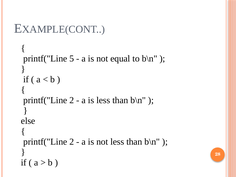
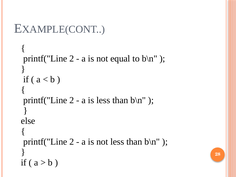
5: 5 -> 2 (72, 59)
